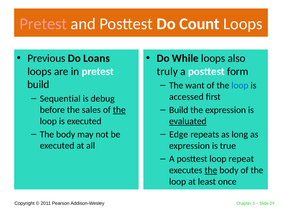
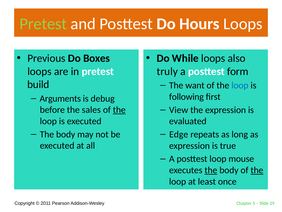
Pretest colour: pink -> light green (43, 24)
Count: Count -> Hours (199, 24)
Loans: Loans -> Boxes (97, 58)
accessed: accessed -> following (186, 96)
Sequential: Sequential -> Arguments (60, 98)
Build: Build -> View (179, 110)
evaluated underline: present -> none (188, 121)
repeat: repeat -> mouse (241, 159)
the underline: none -> present (257, 170)
